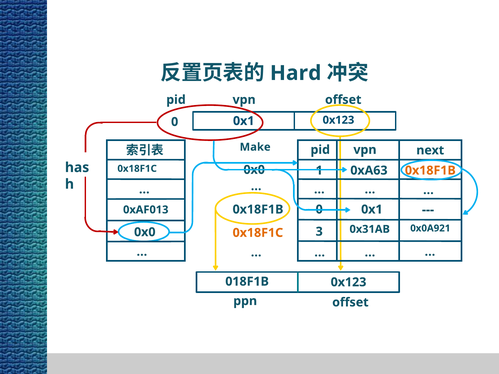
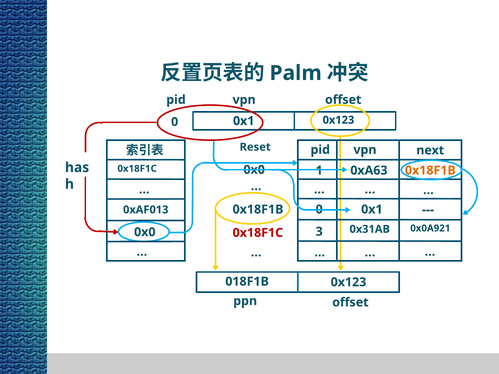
Hard: Hard -> Palm (296, 73)
Make: Make -> Reset (255, 147)
0x18F1C colour: orange -> red (258, 233)
